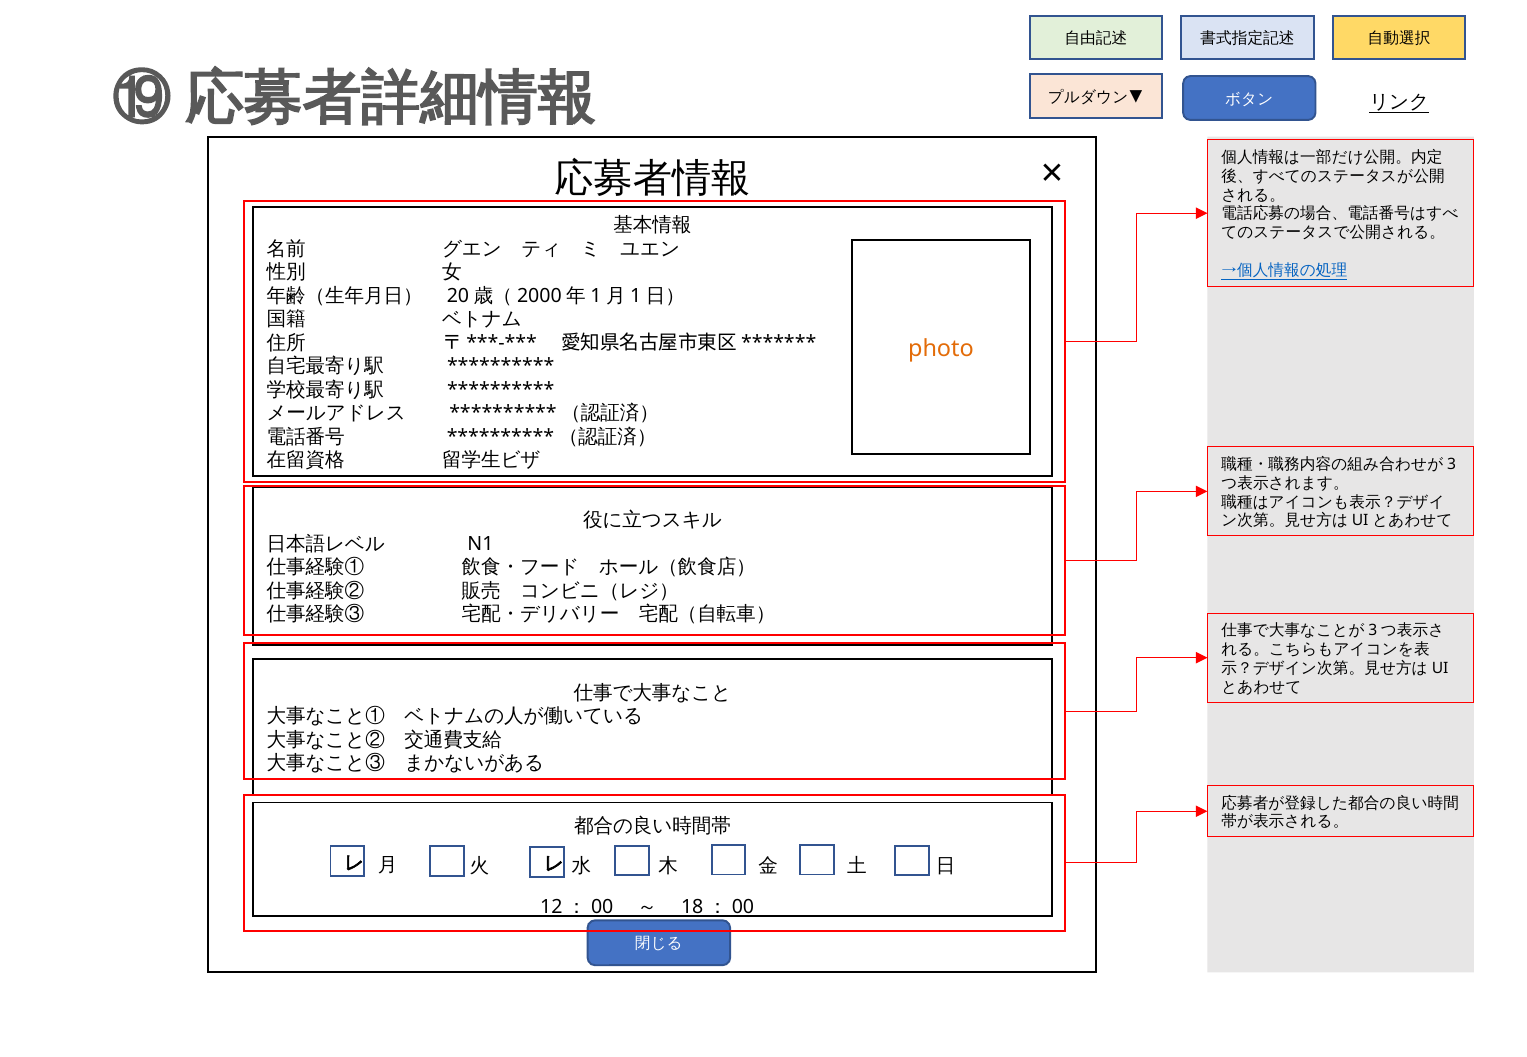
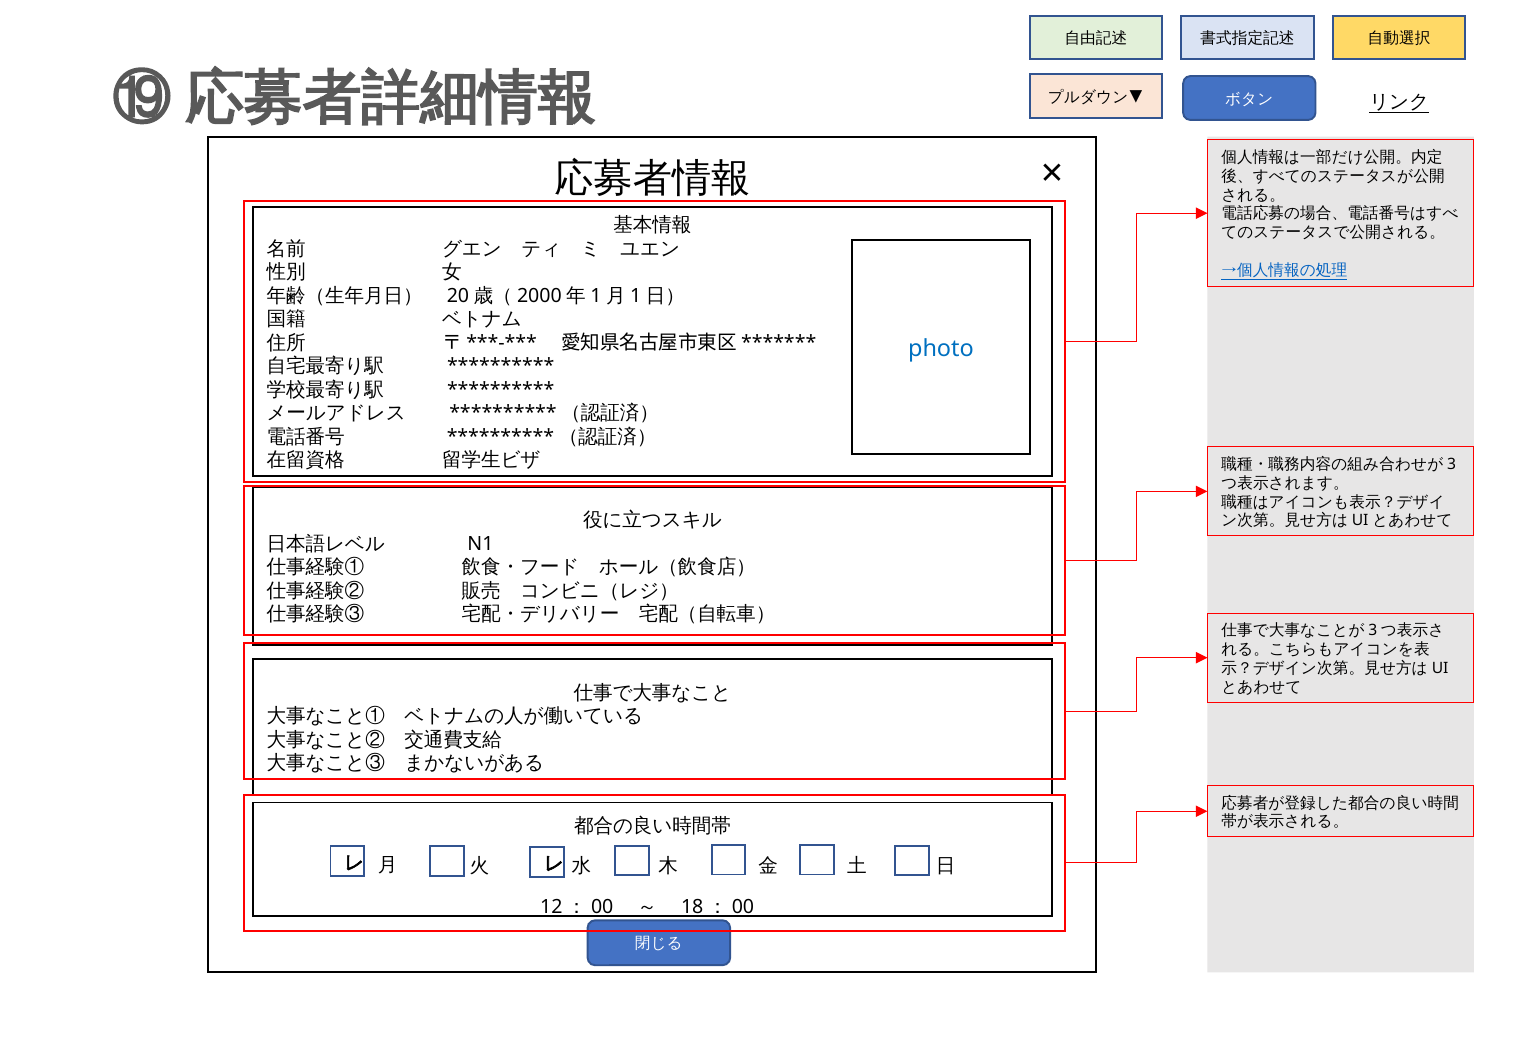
photo colour: orange -> blue (941, 348)
